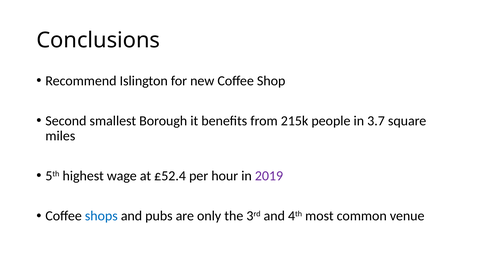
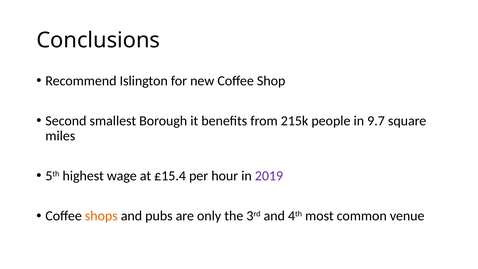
3.7: 3.7 -> 9.7 (376, 121)
£52.4: £52.4 -> £15.4 (170, 176)
shops colour: blue -> orange (101, 216)
